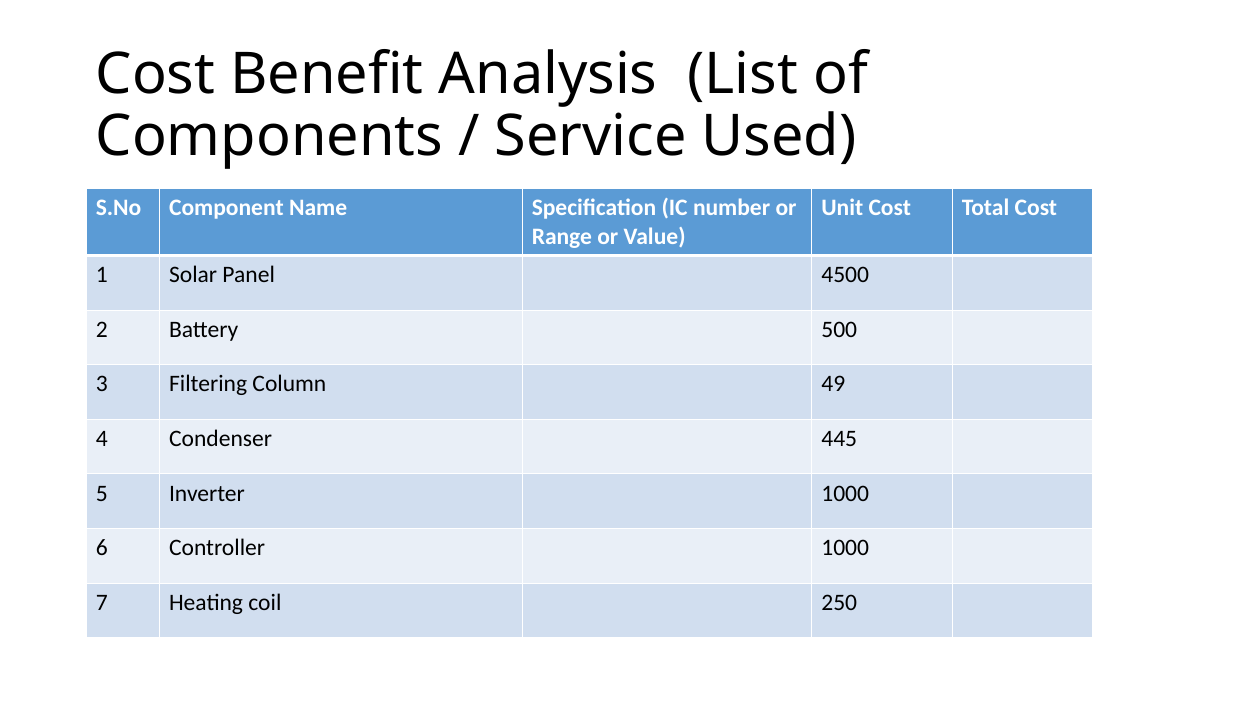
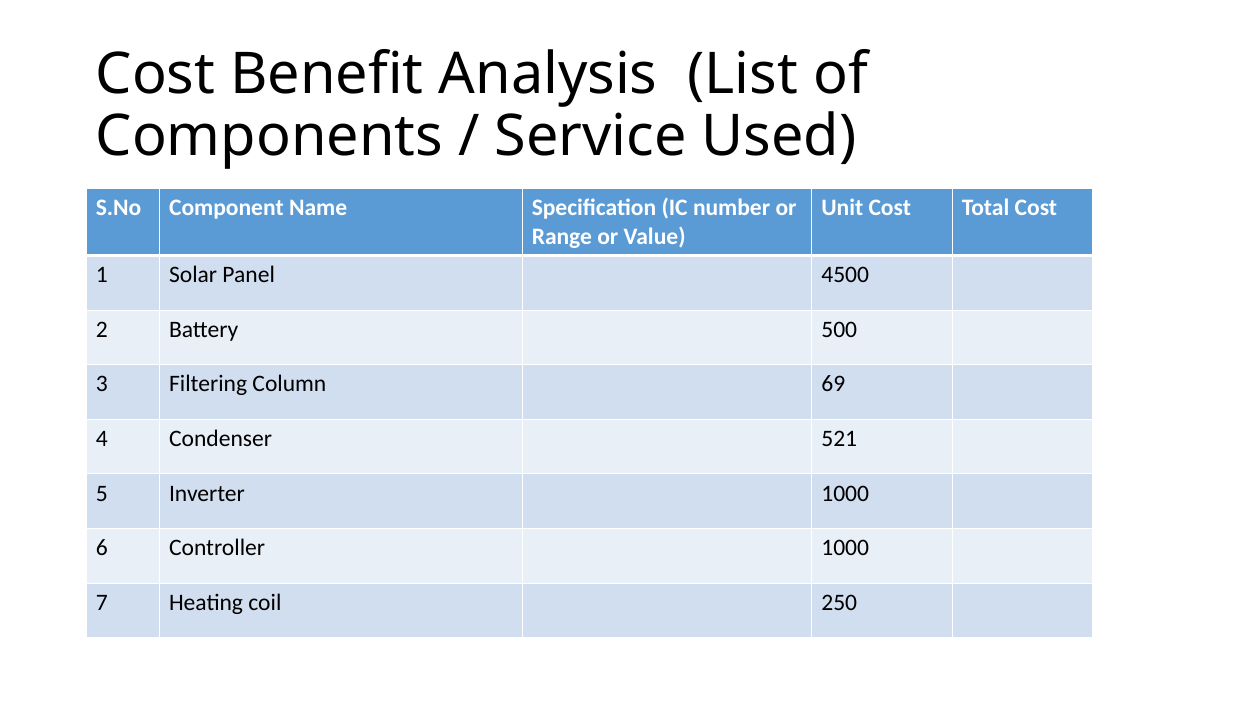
49: 49 -> 69 (833, 384)
445: 445 -> 521 (839, 439)
